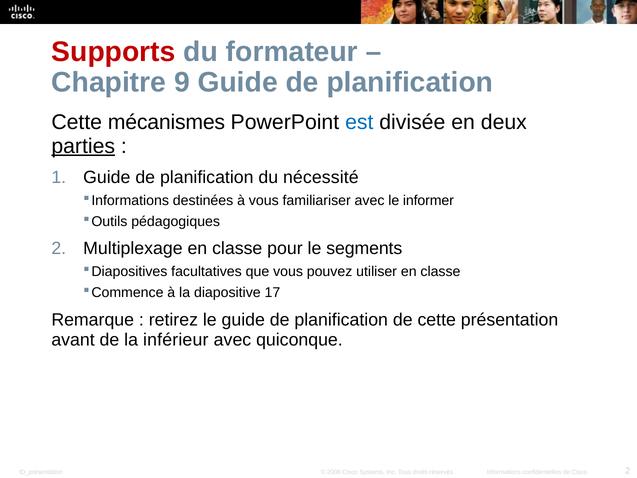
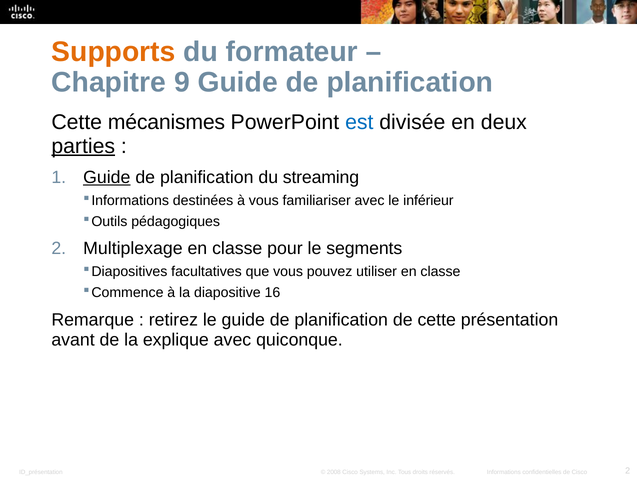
Supports colour: red -> orange (113, 52)
Guide underline: none -> present (107, 177)
nécessité: nécessité -> streaming (321, 177)
informer: informer -> inférieur (428, 200)
17: 17 -> 16 (272, 293)
inférieur: inférieur -> explique (176, 340)
